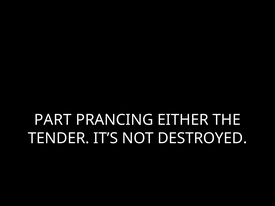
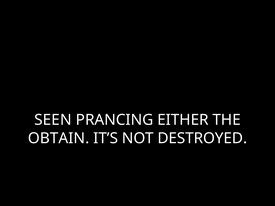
PART: PART -> SEEN (53, 120)
TENDER: TENDER -> OBTAIN (59, 138)
